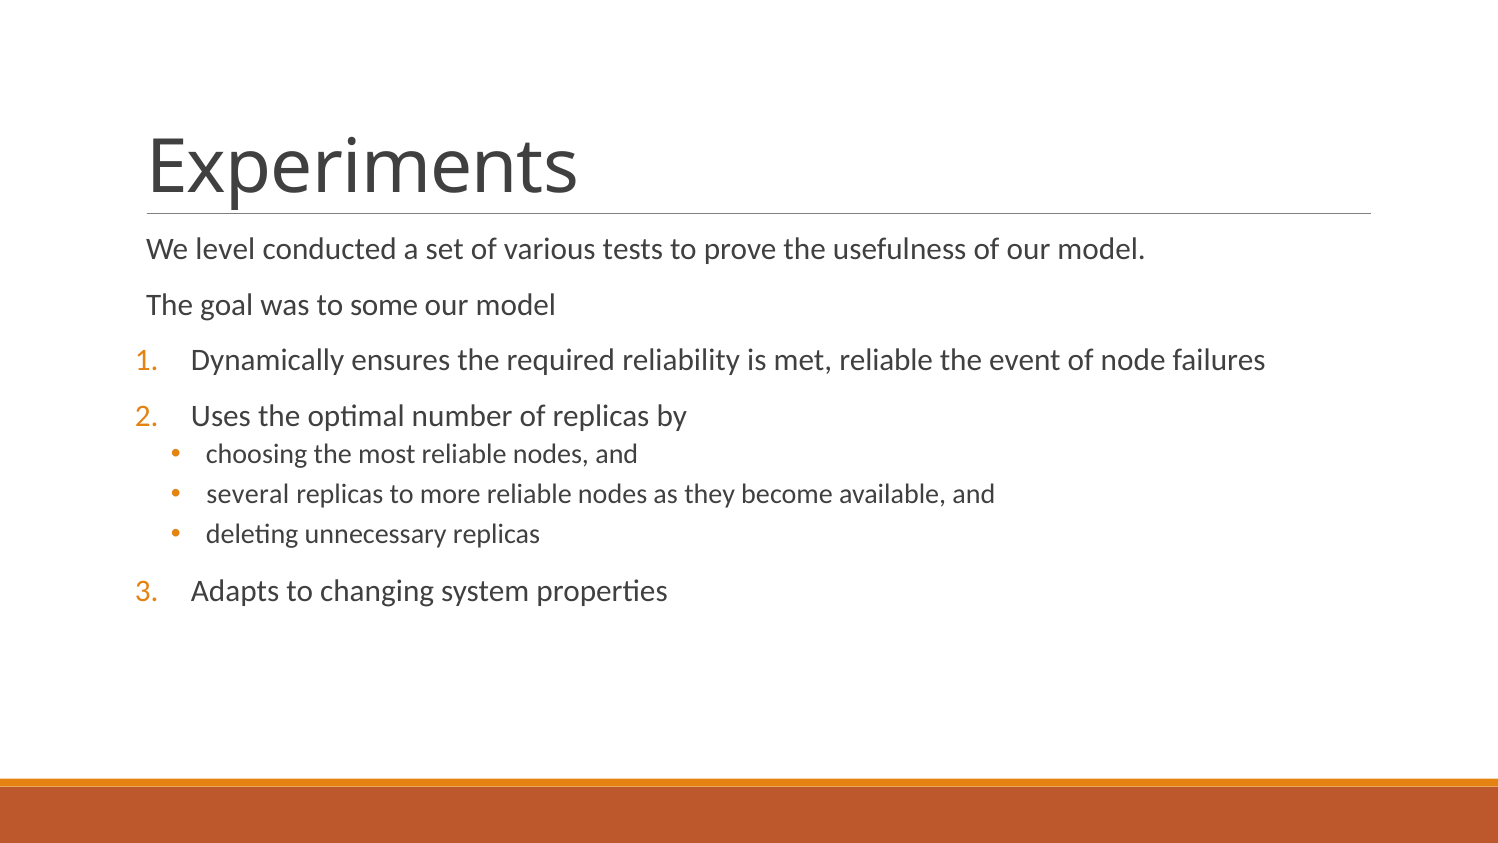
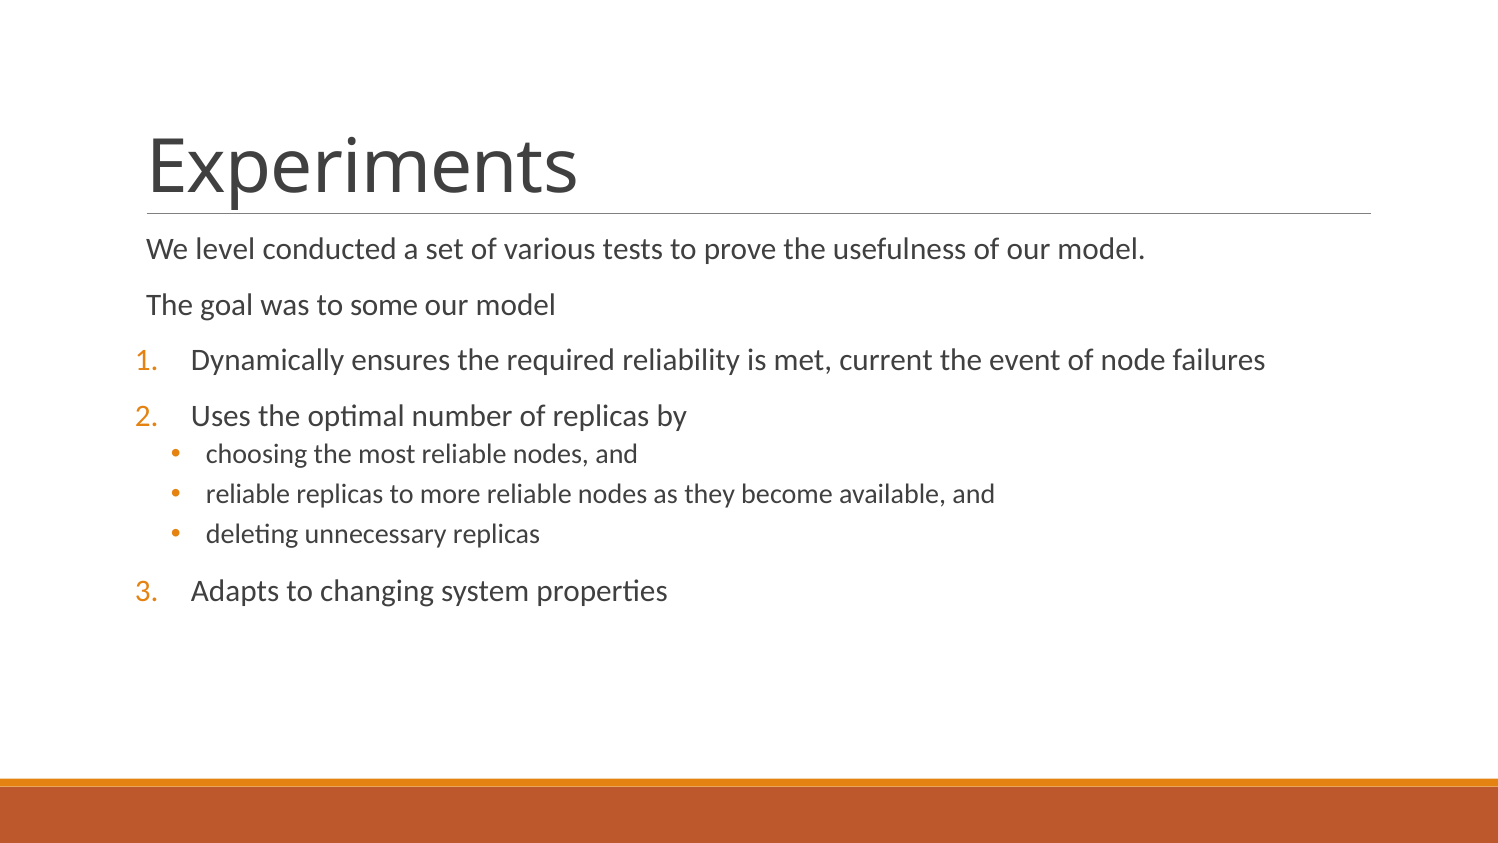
met reliable: reliable -> current (886, 360)
several: several -> reliable (248, 494)
